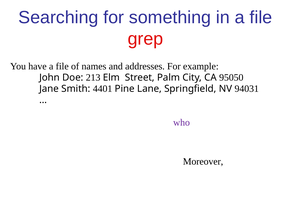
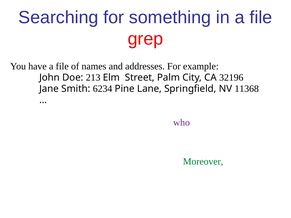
95050: 95050 -> 32196 (231, 78)
4401: 4401 -> 6234 (103, 89)
94031: 94031 -> 11368 (247, 89)
Moreover colour: black -> green (203, 162)
